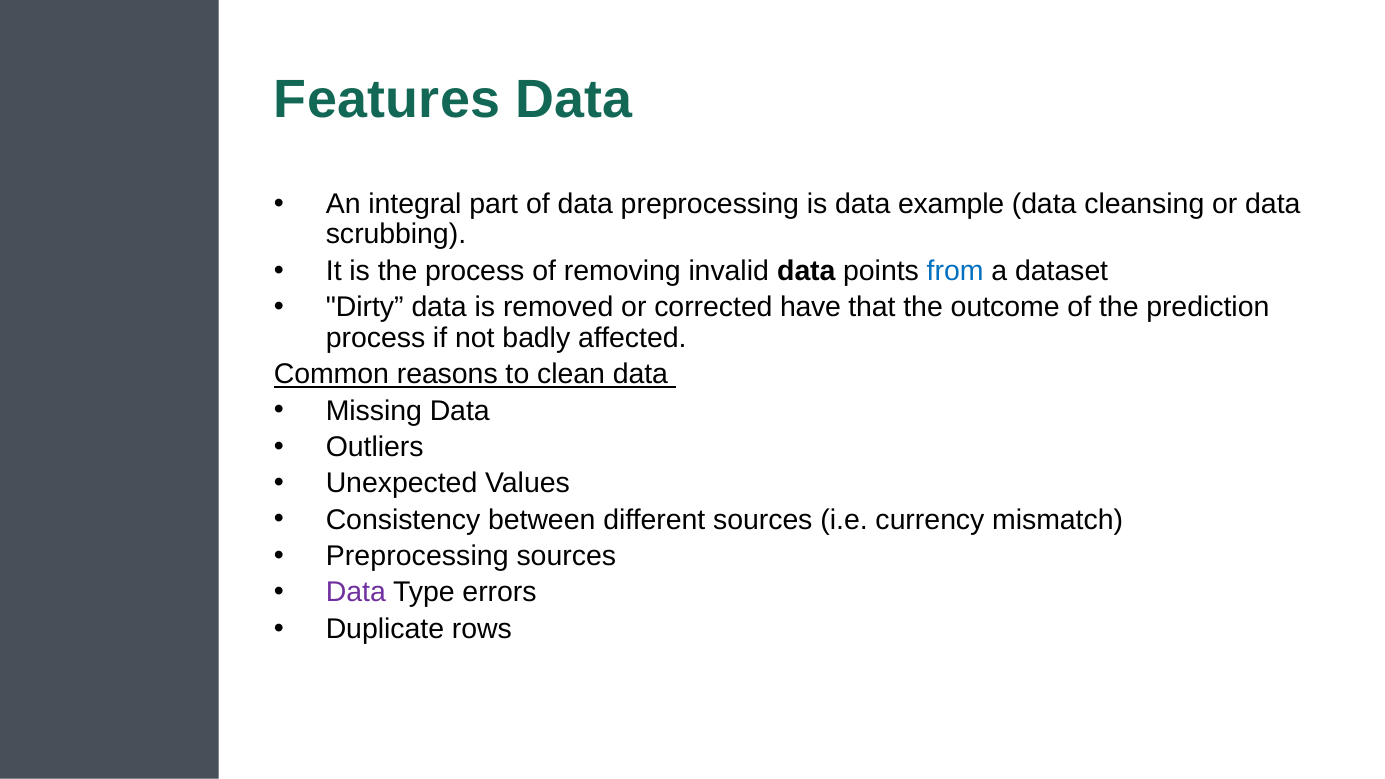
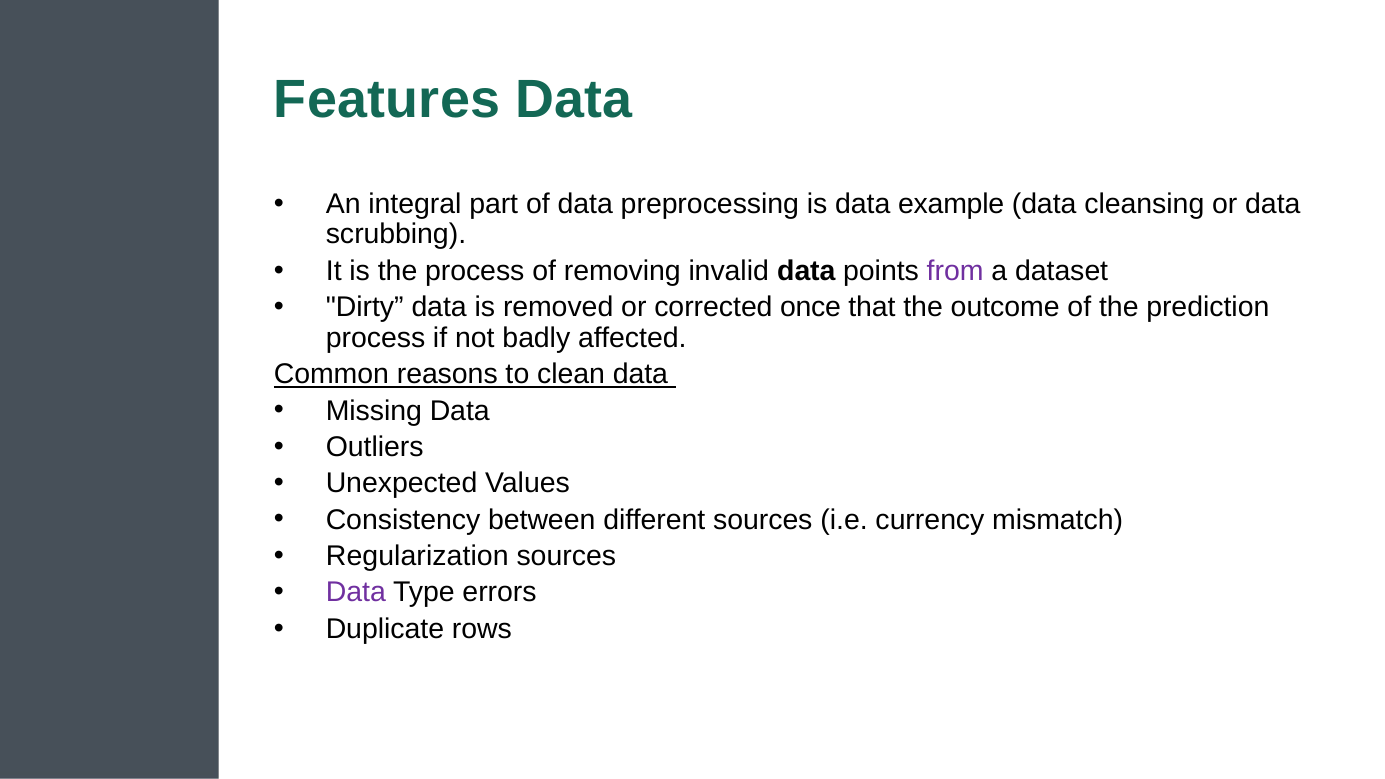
from colour: blue -> purple (955, 271)
have: have -> once (811, 307)
Preprocessing: Preprocessing -> Regularization (417, 556)
